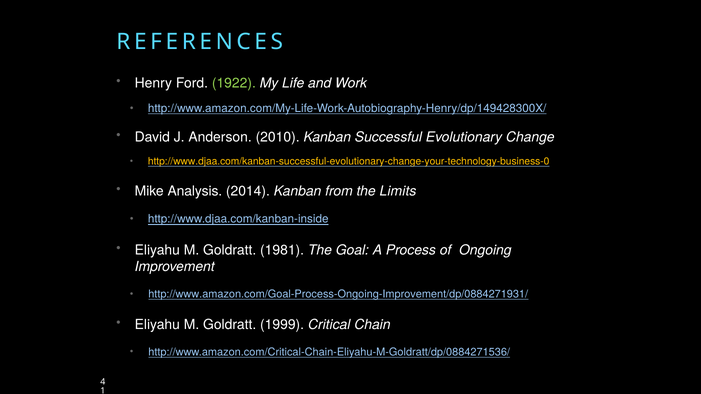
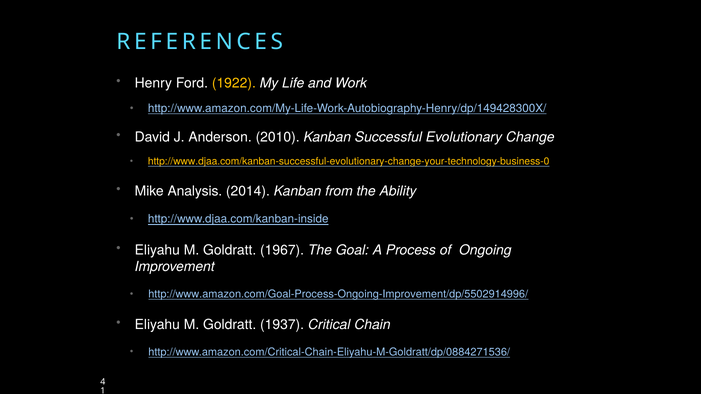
1922 colour: light green -> yellow (234, 83)
Limits: Limits -> Ability (398, 191)
1981: 1981 -> 1967 (282, 250)
http://www.amazon.com/Goal-Process-Ongoing-Improvement/dp/0884271931/: http://www.amazon.com/Goal-Process-Ongoing-Improvement/dp/0884271931/ -> http://www.amazon.com/Goal-Process-Ongoing-Improvement/dp/5502914996/ (338, 294)
1999: 1999 -> 1937 (282, 325)
